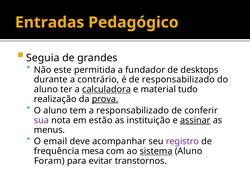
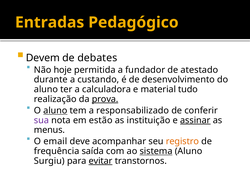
Seguia: Seguia -> Devem (43, 58)
grandes: grandes -> debates (97, 58)
este: este -> hoje (63, 70)
desktops: desktops -> atestado (199, 70)
contrário: contrário -> custando (98, 80)
de responsabilizado: responsabilizado -> desenvolvimento (178, 80)
calculadora underline: present -> none (107, 90)
aluno underline: none -> present (55, 111)
registro colour: purple -> orange (182, 142)
mesa: mesa -> saída (93, 152)
Foram: Foram -> Surgiu (49, 161)
evitar underline: none -> present (101, 161)
